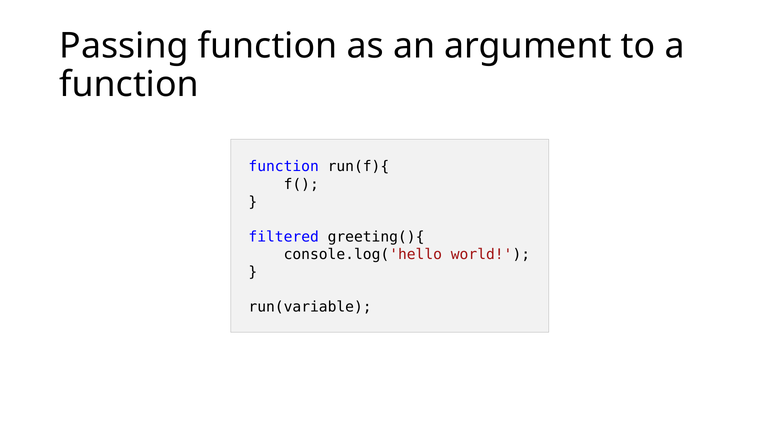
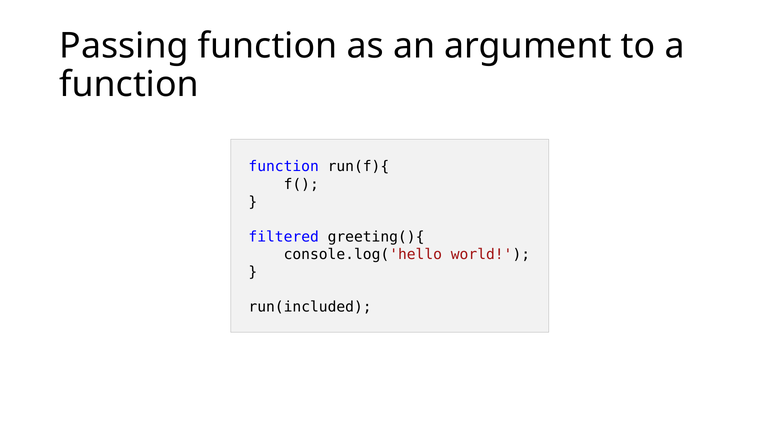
run(variable: run(variable -> run(included (310, 307)
